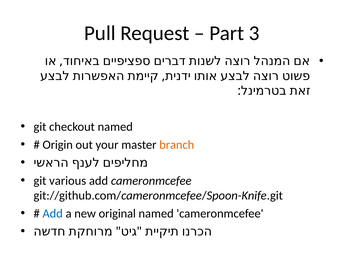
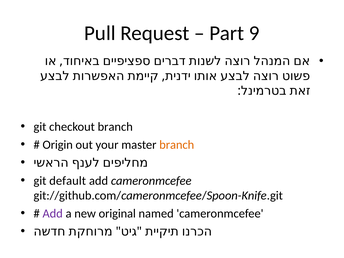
3: 3 -> 9 (254, 33)
checkout named: named -> branch (115, 127)
various: various -> default (68, 181)
Add colour: blue -> purple (53, 214)
